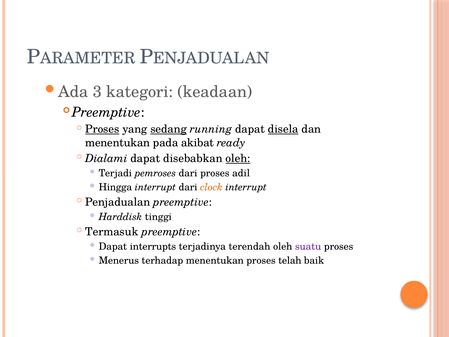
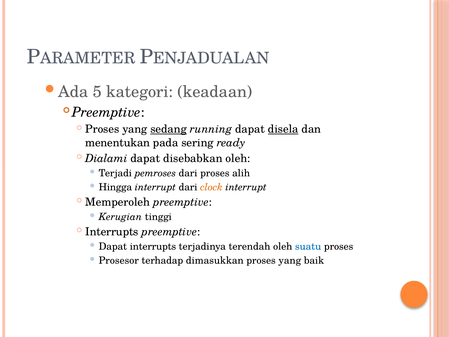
3: 3 -> 5 (97, 92)
Proses underline: present -> none (102, 129)
akibat: akibat -> sering (197, 143)
oleh underline: present -> none (238, 158)
adil: adil -> alih (241, 173)
Penjadualan: Penjadualan -> Memperoleh (118, 202)
Harddisk: Harddisk -> Kerugian (120, 217)
Termasuk: Termasuk -> Interrupts (112, 232)
suatu colour: purple -> blue (308, 246)
Menerus: Menerus -> Prosesor (119, 260)
terhadap menentukan: menentukan -> dimasukkan (215, 260)
telah: telah -> yang (290, 260)
